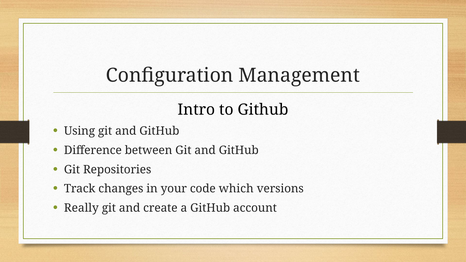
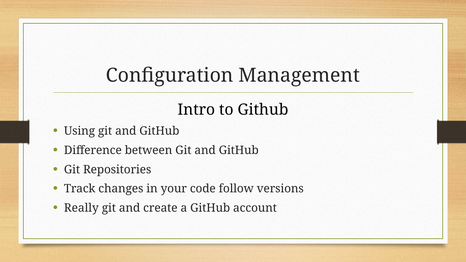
which: which -> follow (236, 189)
